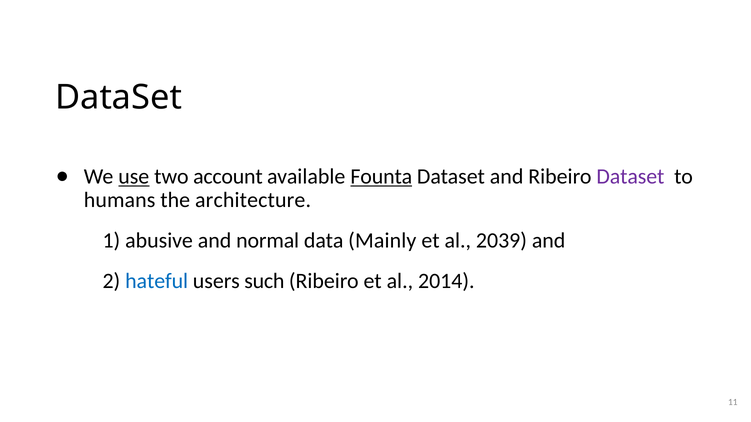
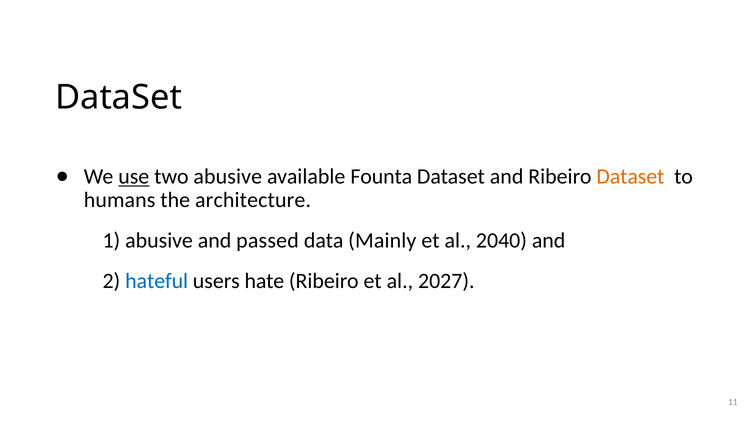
two account: account -> abusive (228, 177)
Founta underline: present -> none (381, 177)
Dataset colour: purple -> orange (630, 177)
normal: normal -> passed (267, 241)
2039: 2039 -> 2040 (501, 241)
such: such -> hate (264, 281)
2014: 2014 -> 2027 (446, 281)
